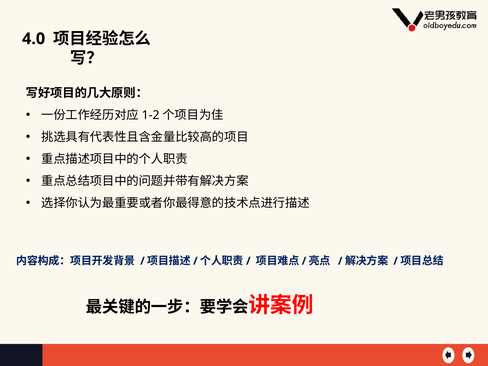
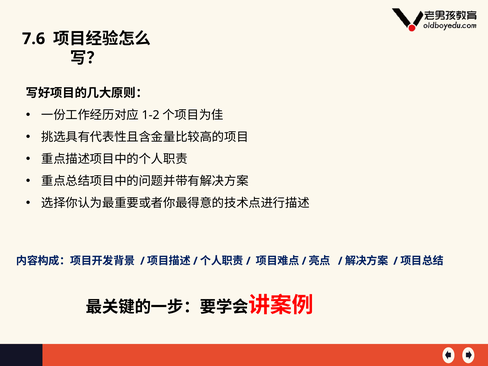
4.0: 4.0 -> 7.6 (34, 39)
